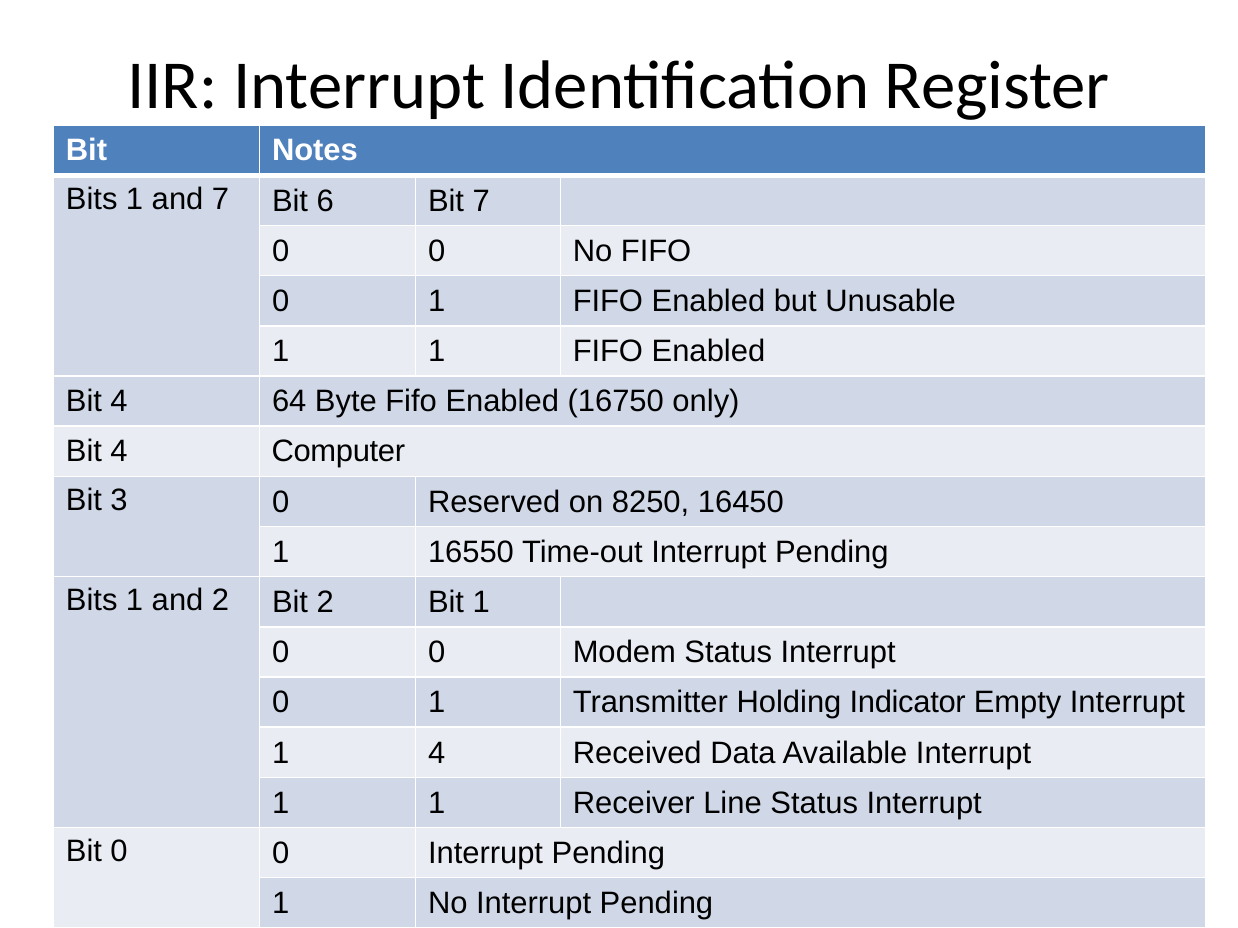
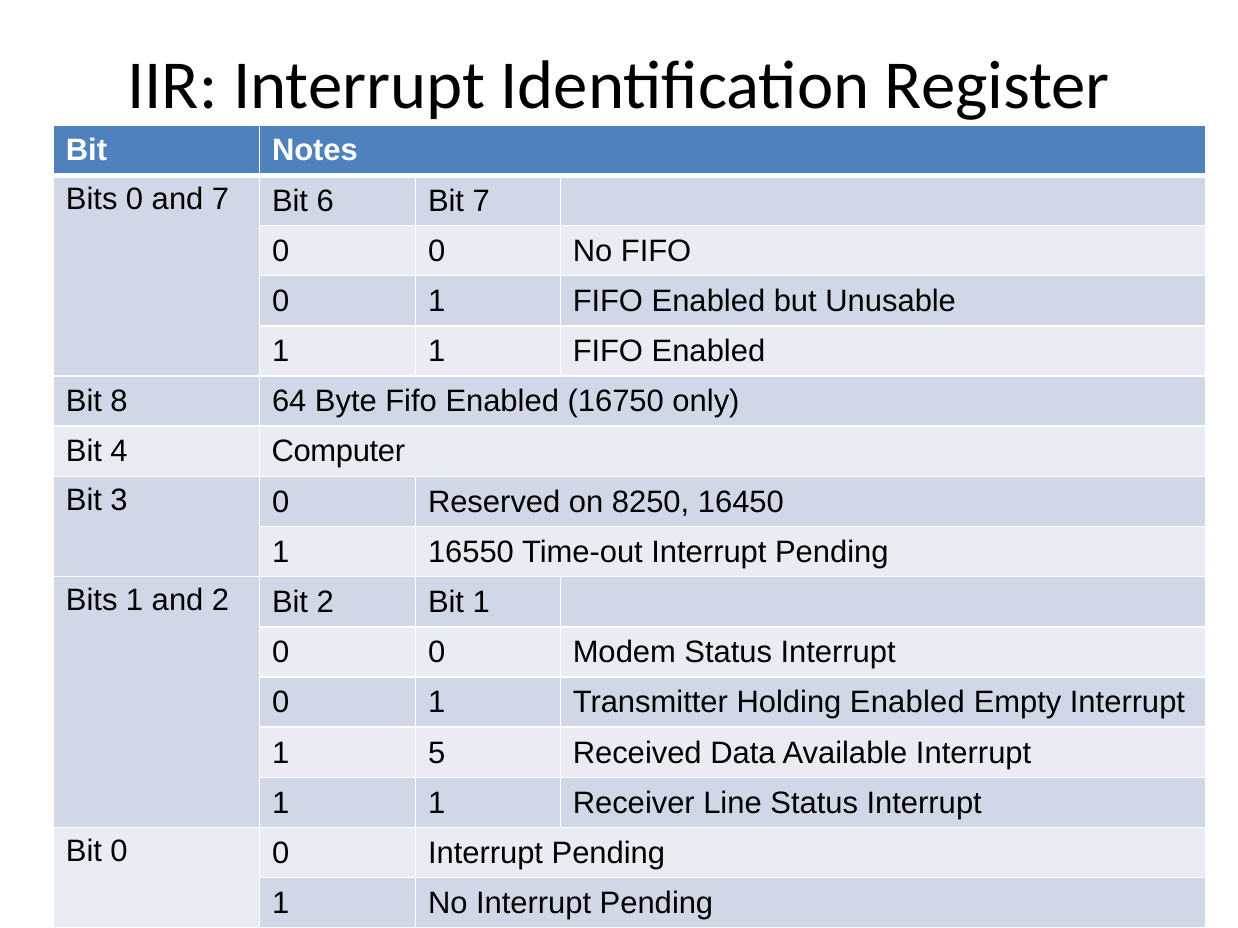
1: 1 -> 0 (135, 199)
4: 4 -> 8 (119, 402)
Holding Indicator: Indicator -> Enabled (907, 703)
1 4: 4 -> 5 (437, 753)
